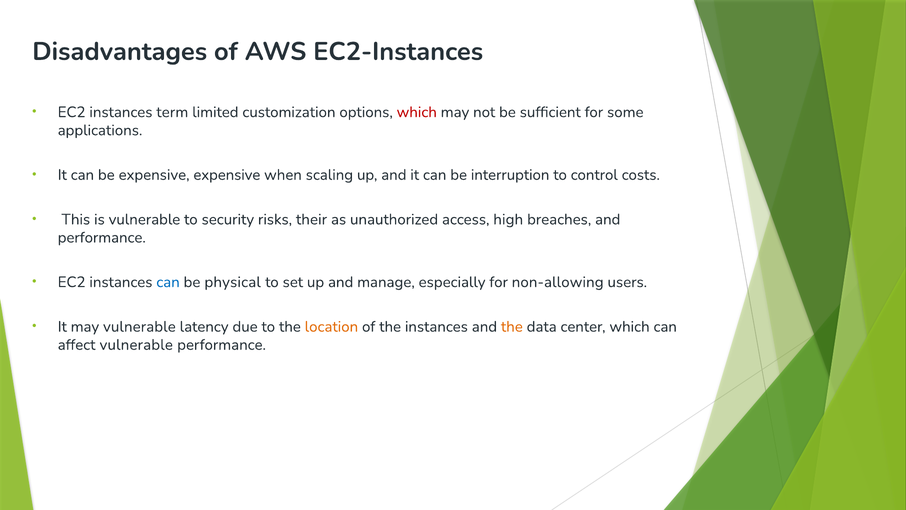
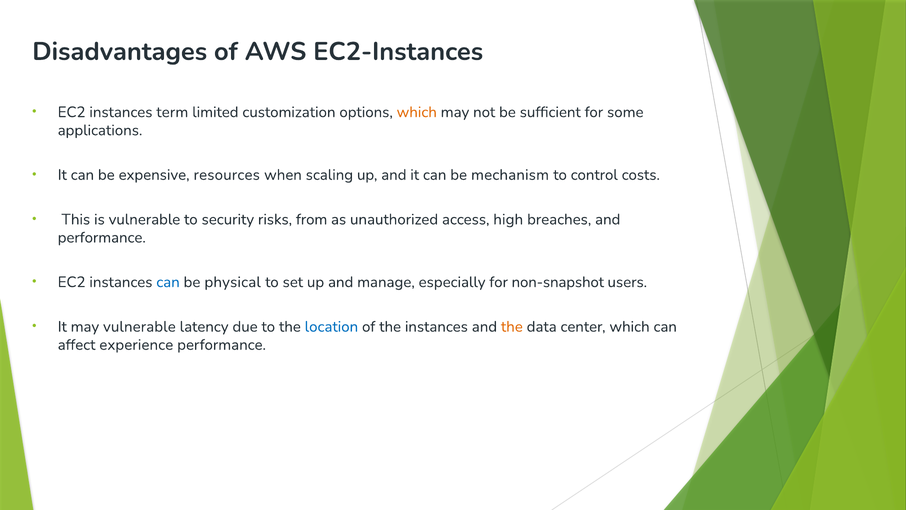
which colour: red -> orange (417, 112)
expensive expensive: expensive -> resources (227, 175)
interruption: interruption -> mechanism (510, 175)
their: their -> from (312, 219)
non-allowing: non-allowing -> non-snapshot (558, 282)
location colour: orange -> blue (331, 326)
affect vulnerable: vulnerable -> experience (136, 345)
